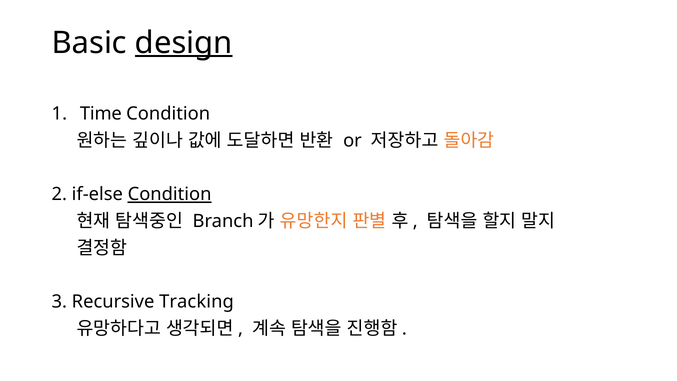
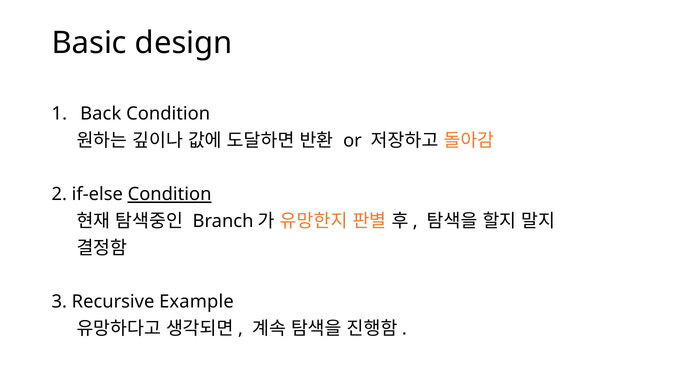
design underline: present -> none (184, 43)
Time: Time -> Back (101, 114)
Tracking: Tracking -> Example (196, 302)
